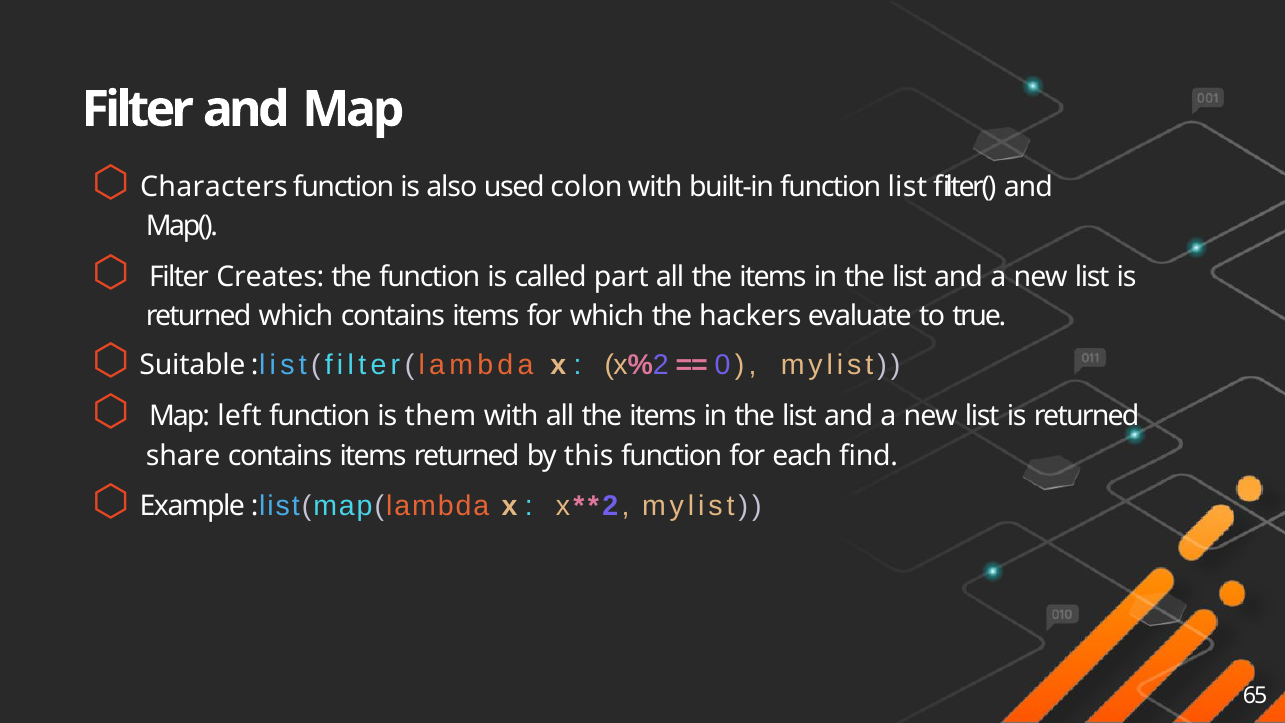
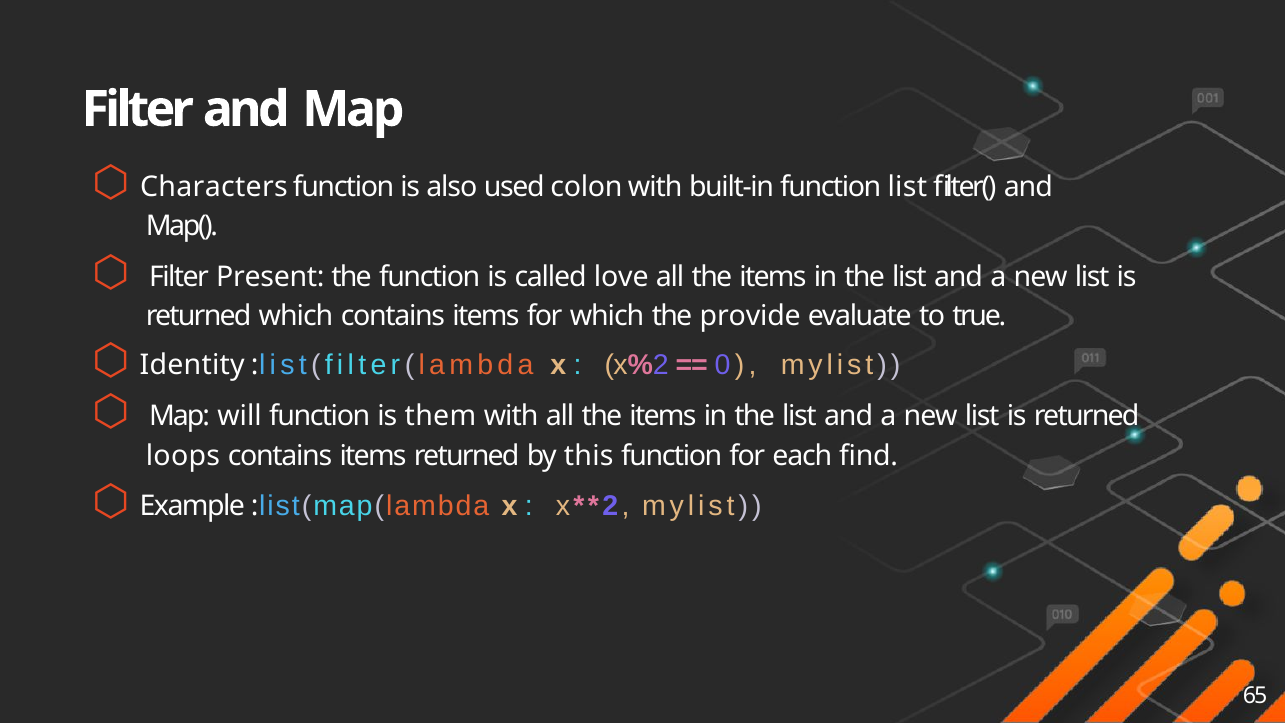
Creates: Creates -> Present (270, 277)
part: part -> love (621, 277)
hackers: hackers -> provide (750, 316)
Suitable: Suitable -> Identity (192, 365)
left: left -> will (240, 416)
share: share -> loops (183, 456)
